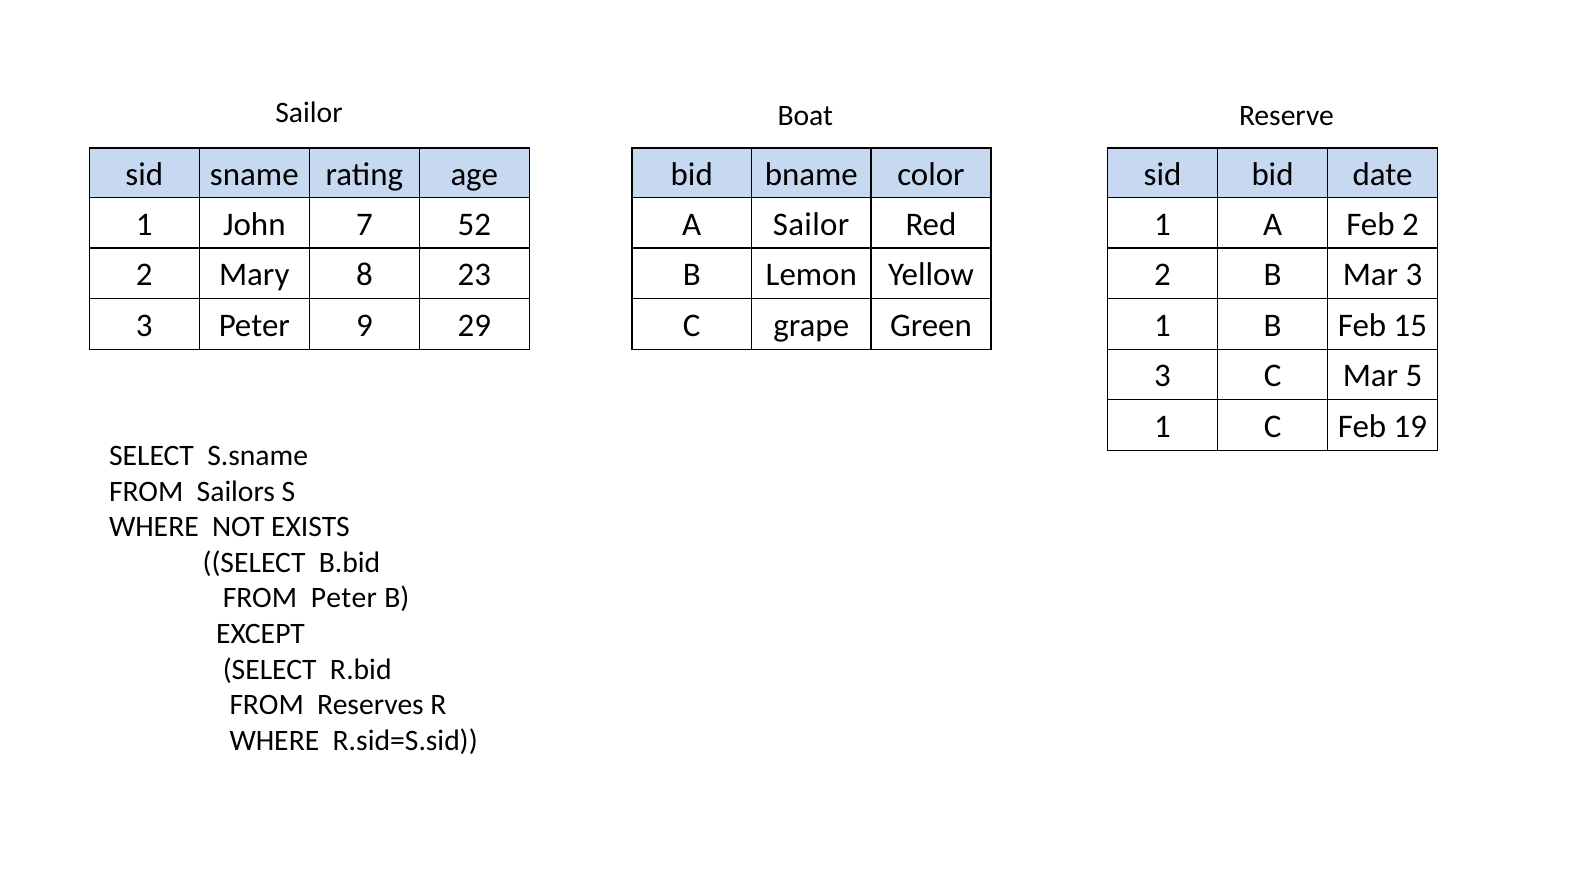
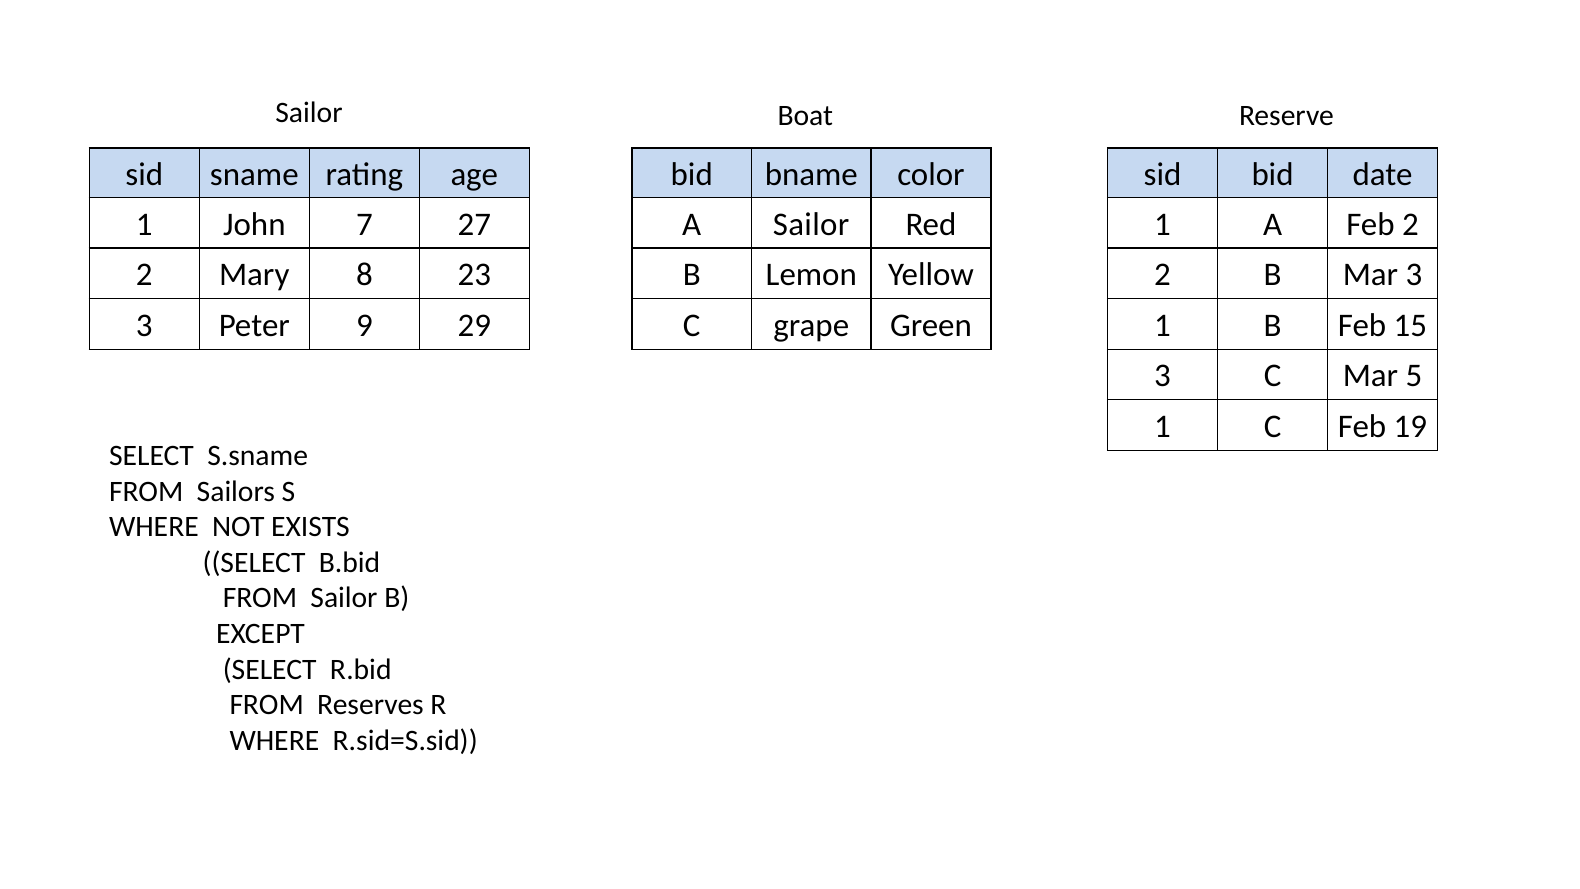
52: 52 -> 27 (474, 224)
FROM Peter: Peter -> Sailor (344, 598)
